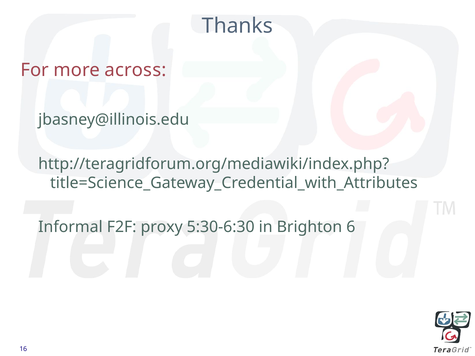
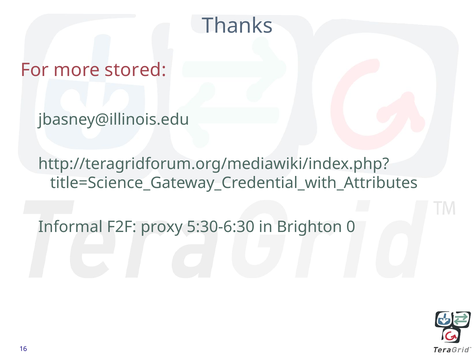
across: across -> stored (135, 70)
6: 6 -> 0 (351, 227)
